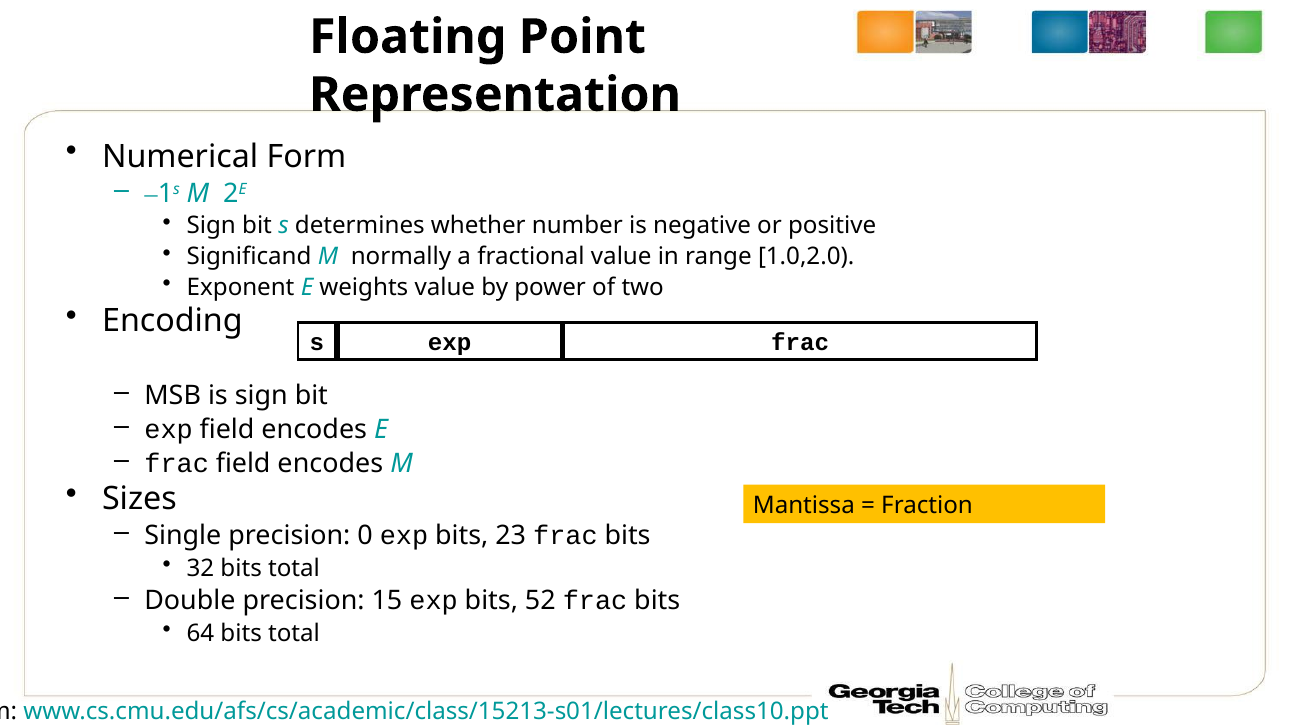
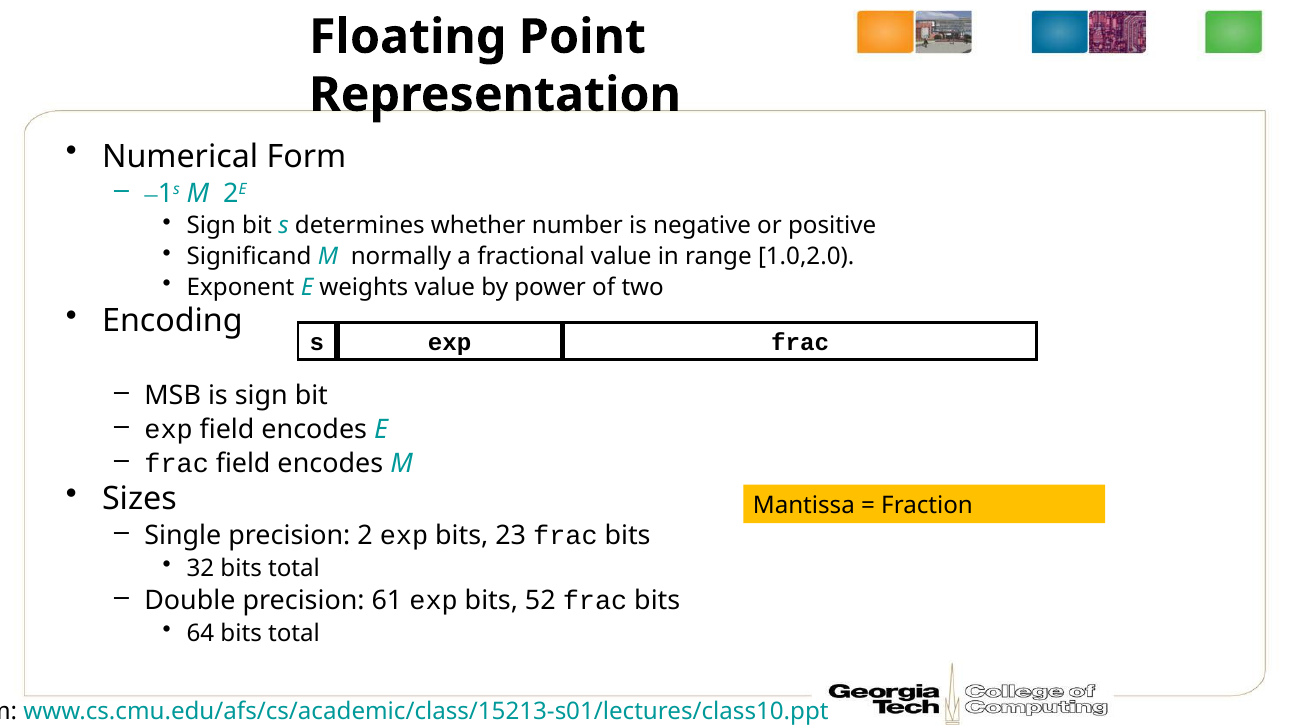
0: 0 -> 2 (365, 536)
15: 15 -> 61 (387, 601)
